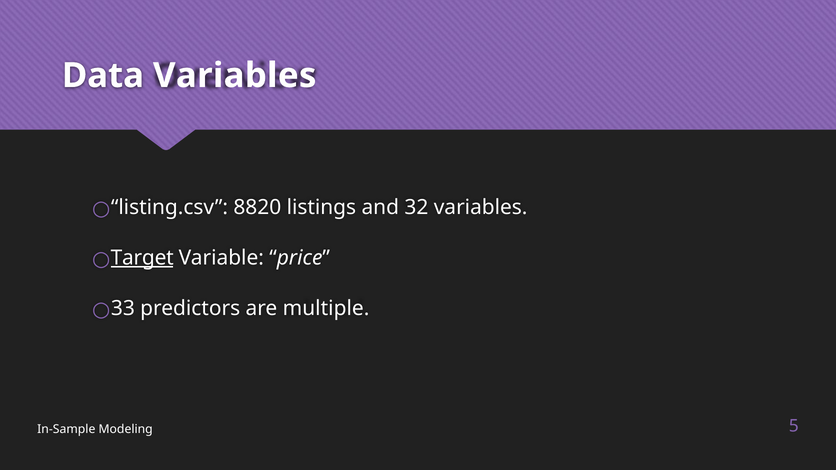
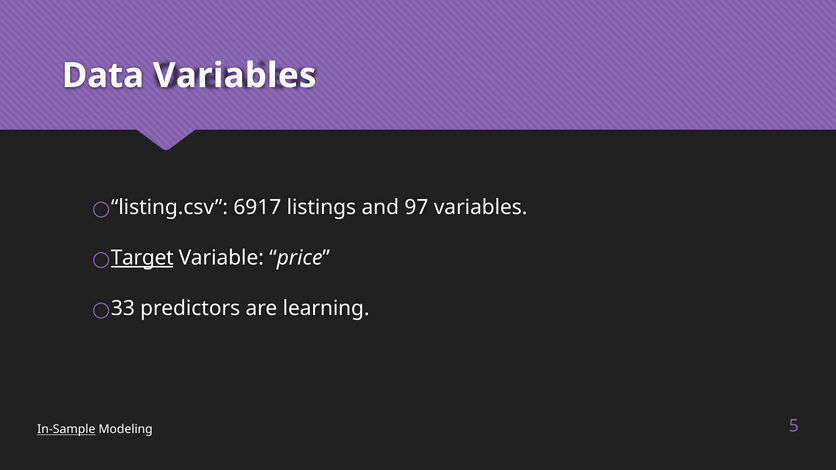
8820: 8820 -> 6917 (257, 207)
32: 32 -> 97 (416, 207)
multiple: multiple -> learning (326, 309)
In-Sample underline: none -> present (66, 430)
